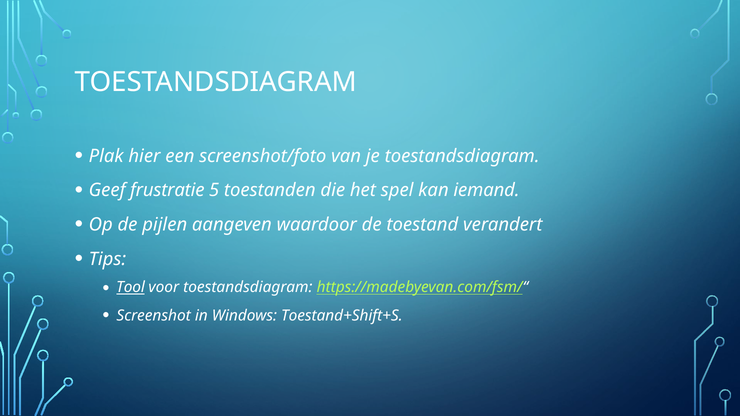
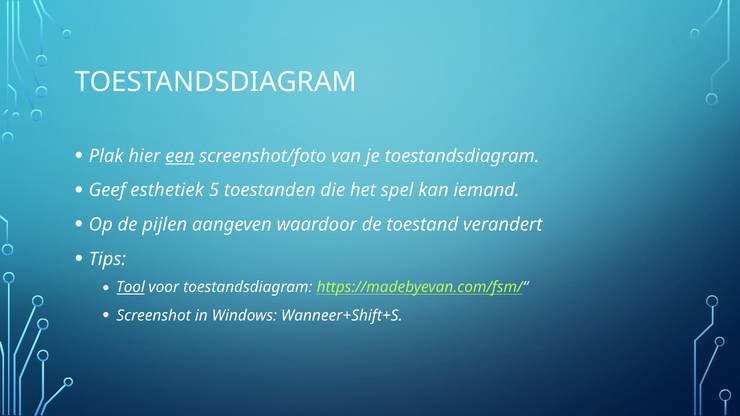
een underline: none -> present (180, 156)
frustratie: frustratie -> esthetiek (167, 191)
Toestand+Shift+S: Toestand+Shift+S -> Wanneer+Shift+S (342, 316)
